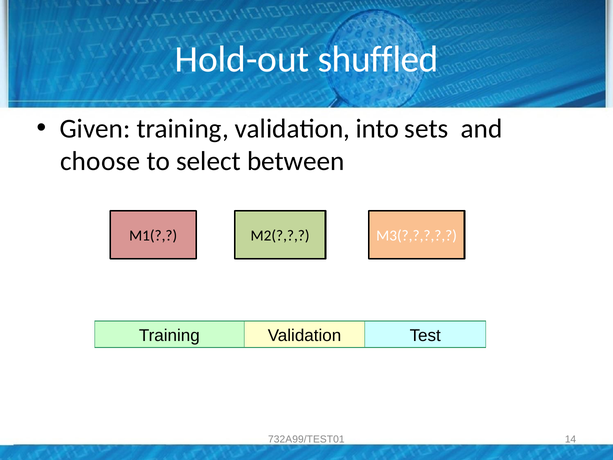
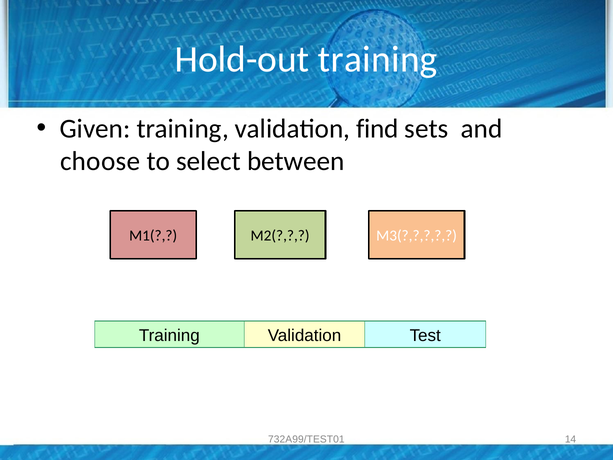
Hold-out shuffled: shuffled -> training (378, 59)
into: into -> find (377, 129)
